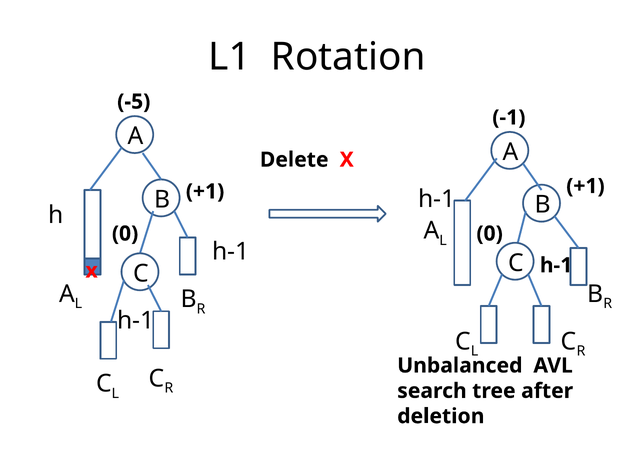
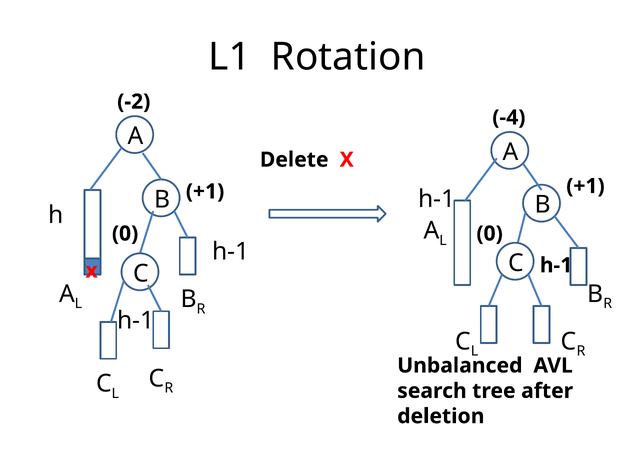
-5: -5 -> -2 (134, 102)
-1: -1 -> -4 (509, 118)
